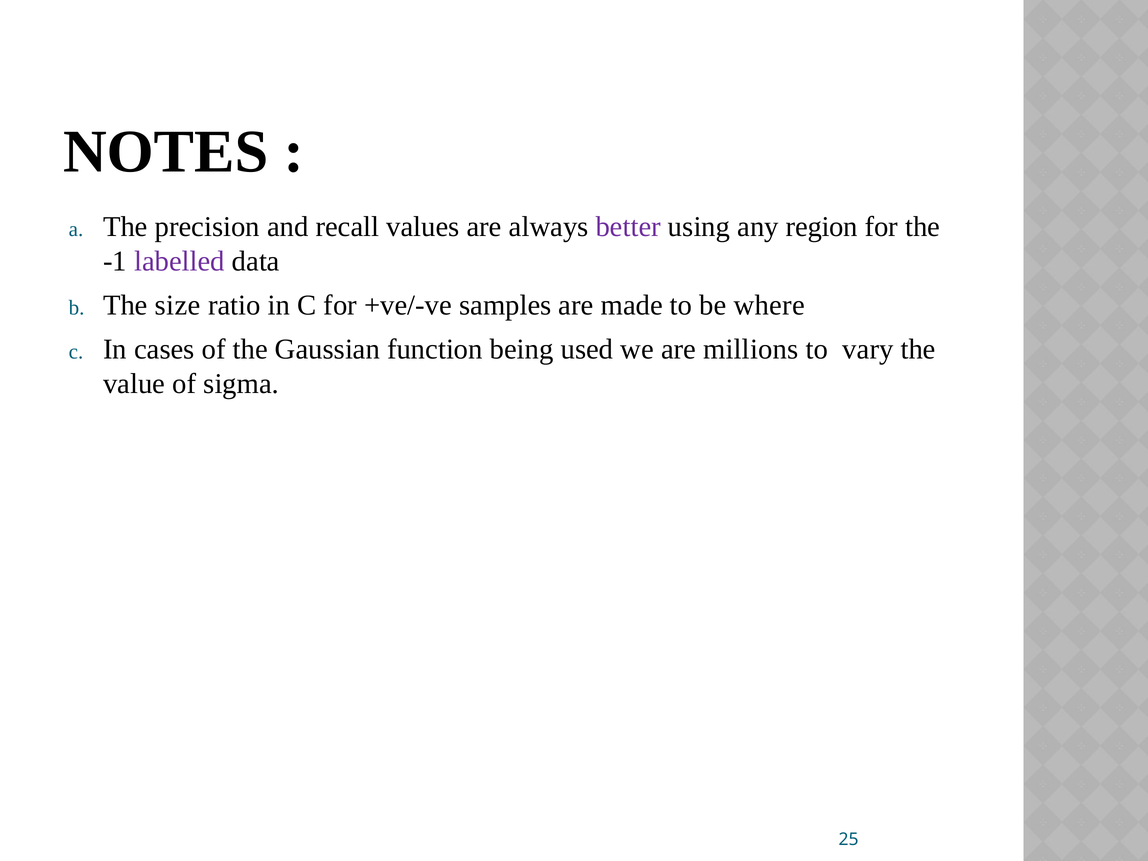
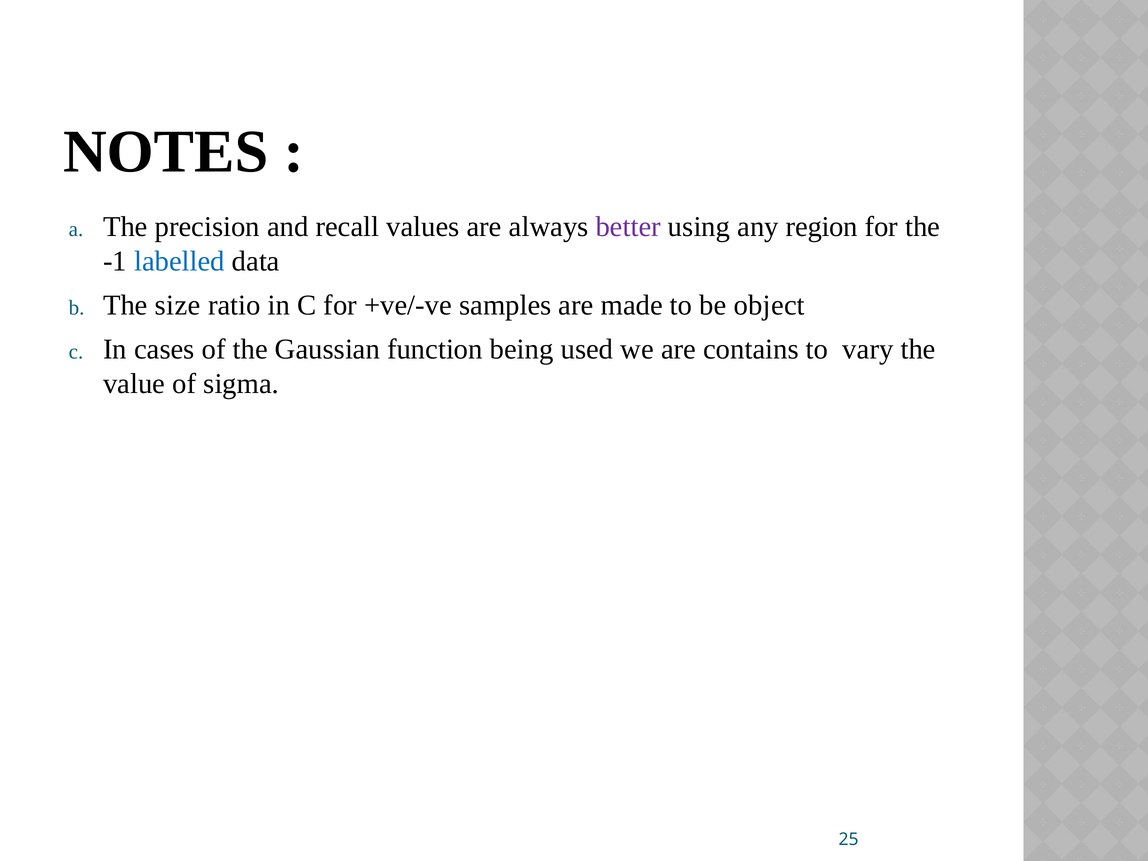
labelled colour: purple -> blue (179, 261)
where: where -> object (769, 305)
millions: millions -> contains (751, 349)
